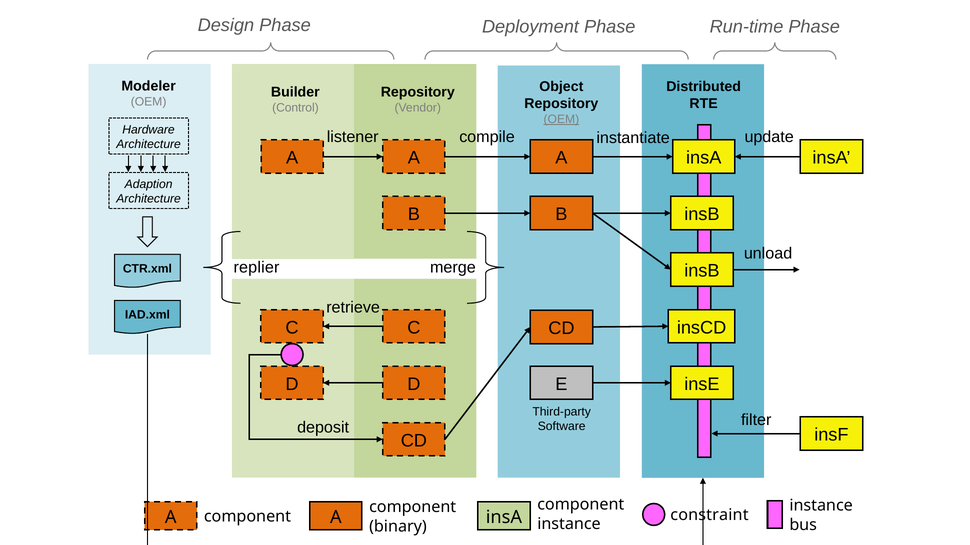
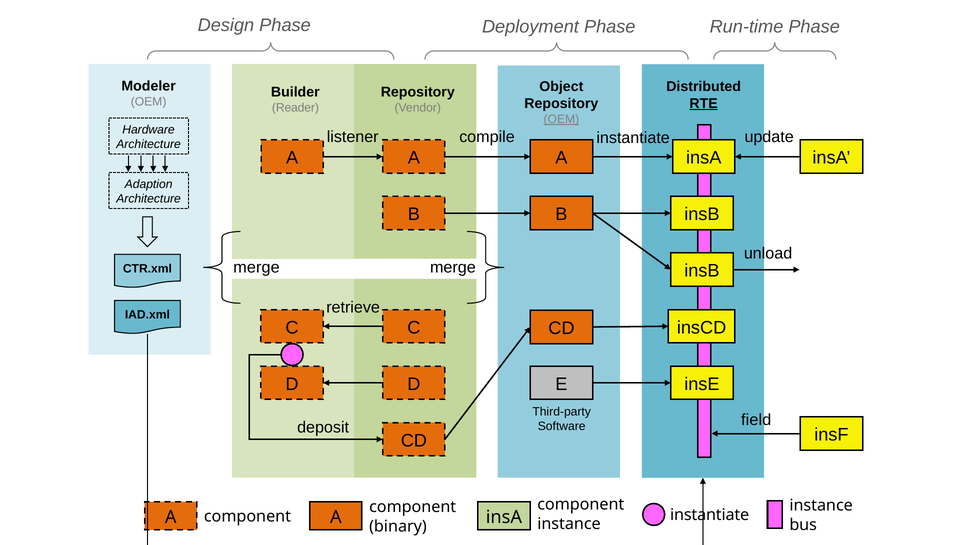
RTE underline: none -> present (704, 103)
Control: Control -> Reader (295, 108)
replier: replier -> merge (256, 268)
filter: filter -> field (756, 421)
constraint: constraint -> instantiate (710, 515)
